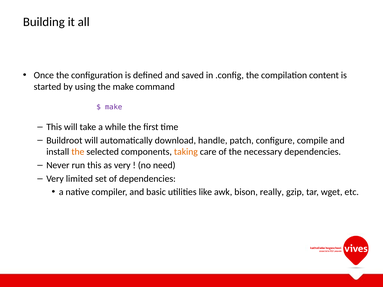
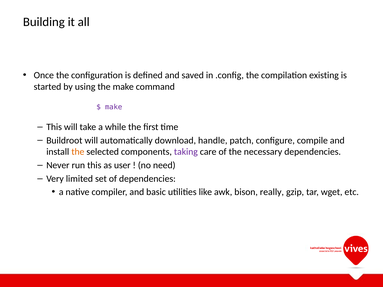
content: content -> existing (324, 75)
taking colour: orange -> purple (186, 152)
as very: very -> user (122, 165)
